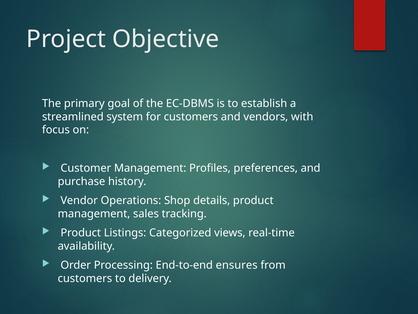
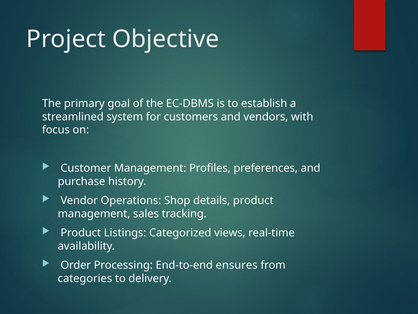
customers: customers -> categories (85, 278)
